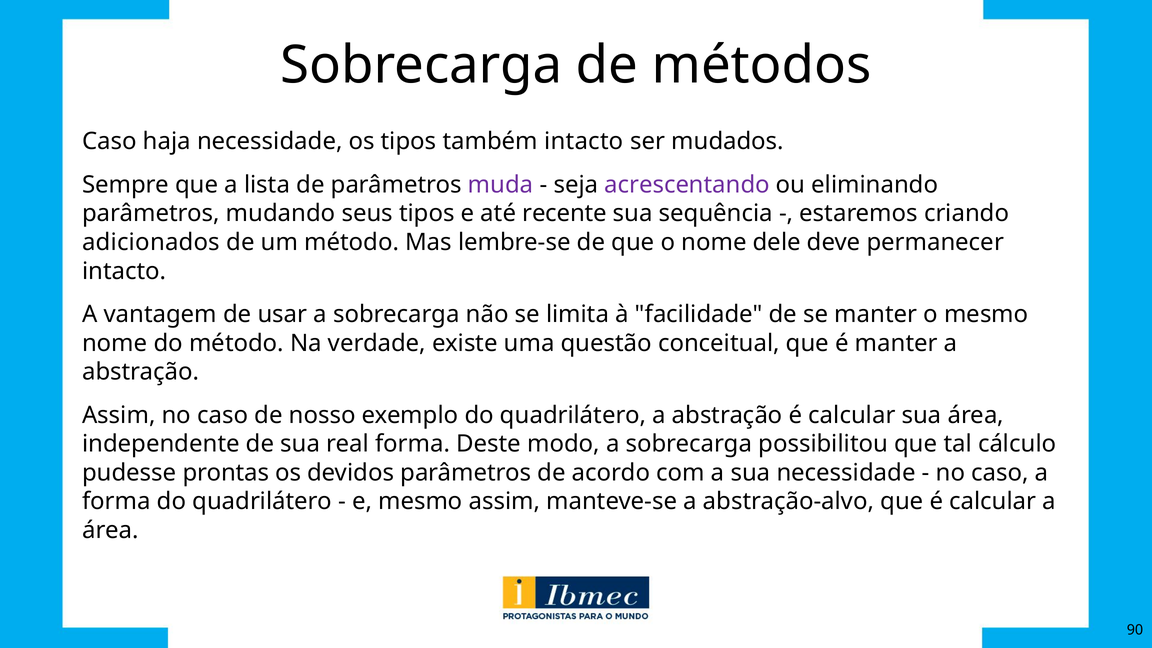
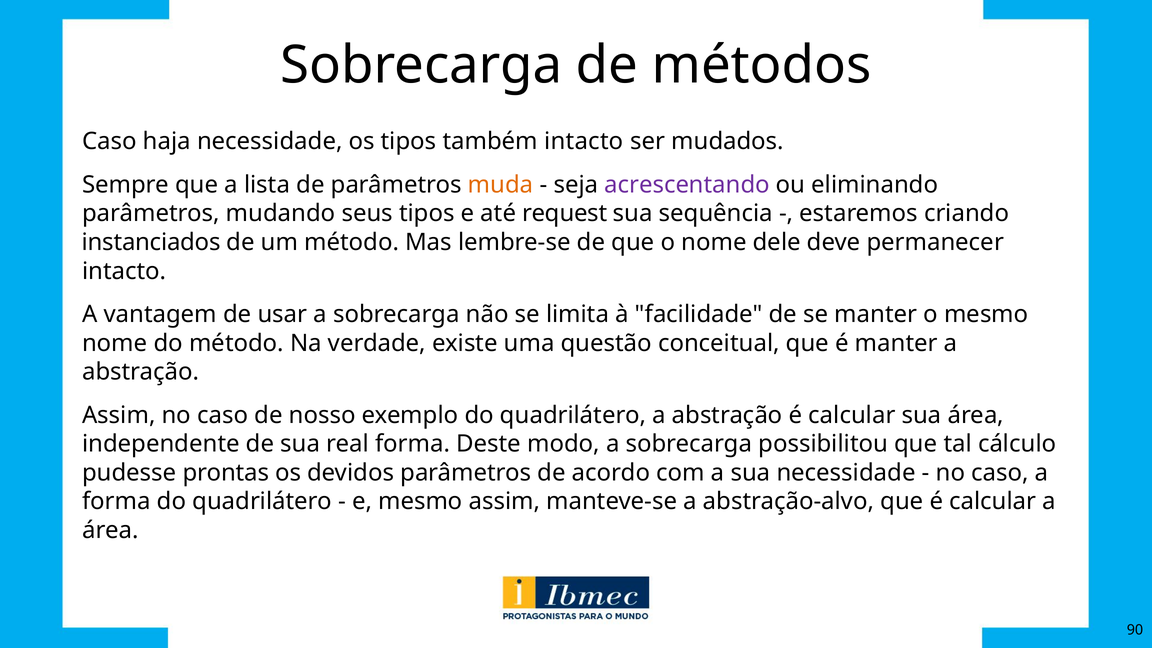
muda colour: purple -> orange (501, 185)
recente: recente -> request (565, 214)
adicionados: adicionados -> instanciados (151, 242)
